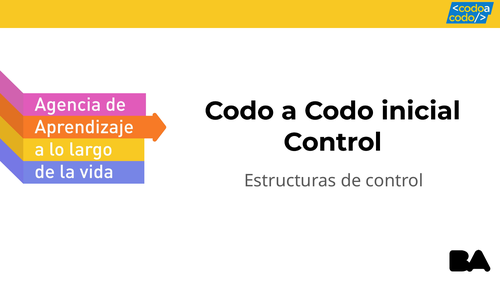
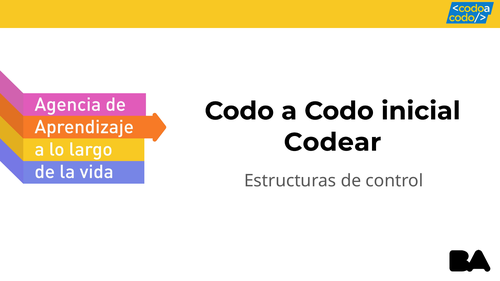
Control: Control -> Codear (332, 142)
